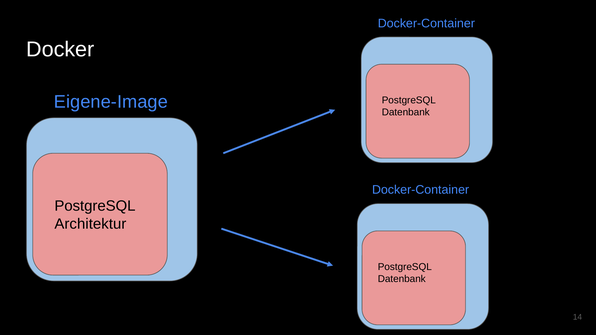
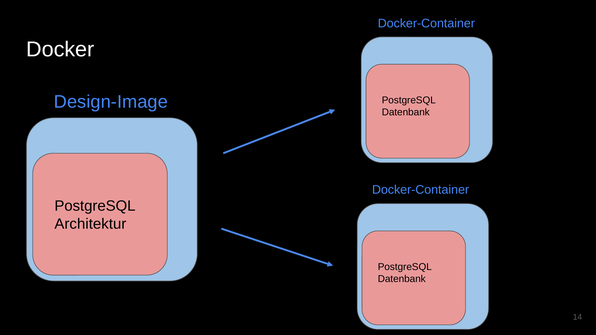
Eigene-Image: Eigene-Image -> Design-Image (111, 102)
